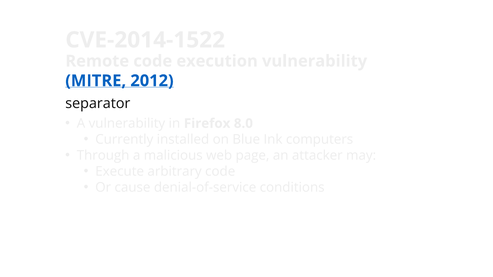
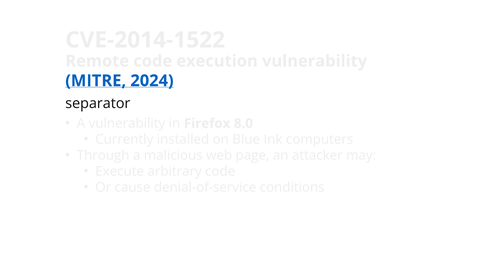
2012: 2012 -> 2024 (152, 81)
